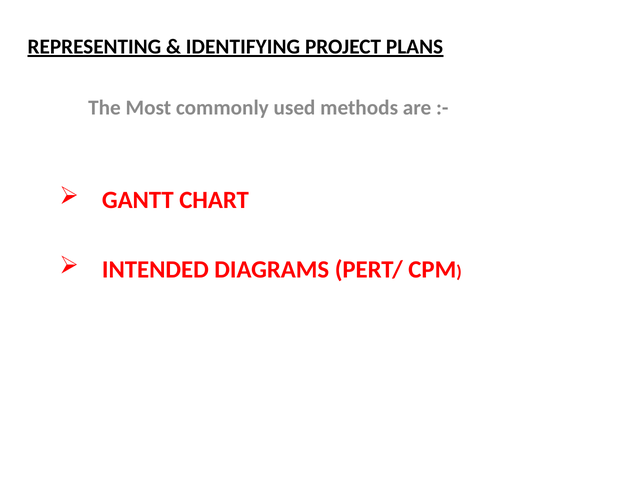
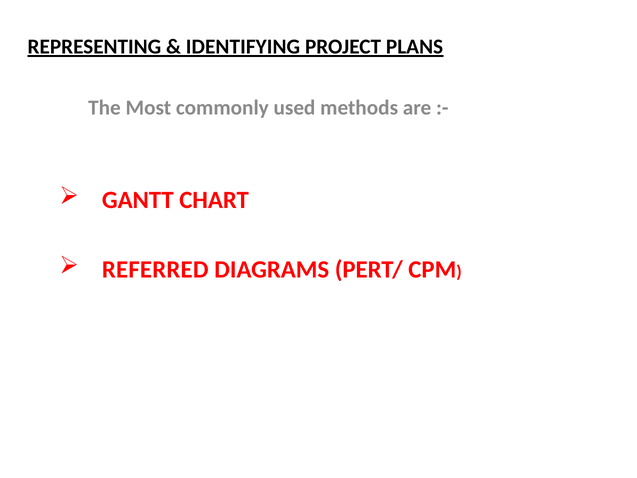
INTENDED: INTENDED -> REFERRED (155, 269)
